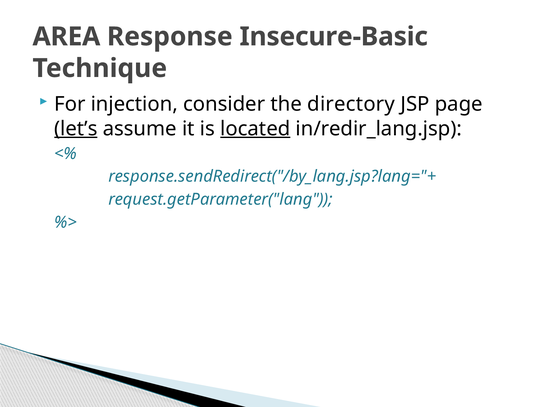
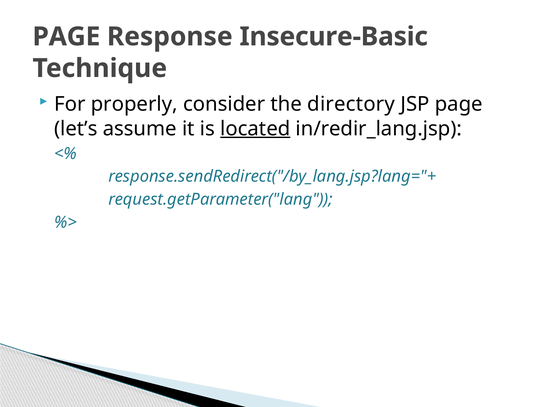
AREA: AREA -> PAGE (66, 37)
injection: injection -> properly (134, 104)
let’s underline: present -> none (76, 129)
